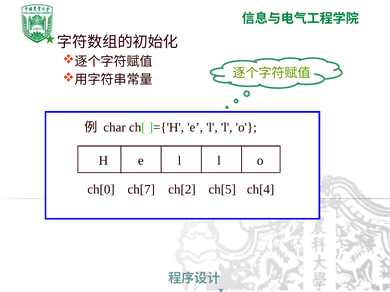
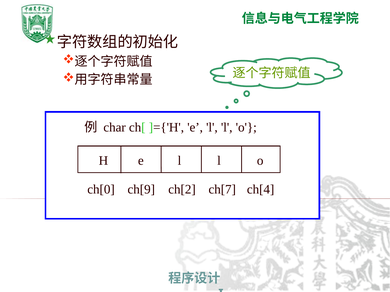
ch[7: ch[7 -> ch[9 (141, 190)
ch[5: ch[5 -> ch[7 (222, 190)
